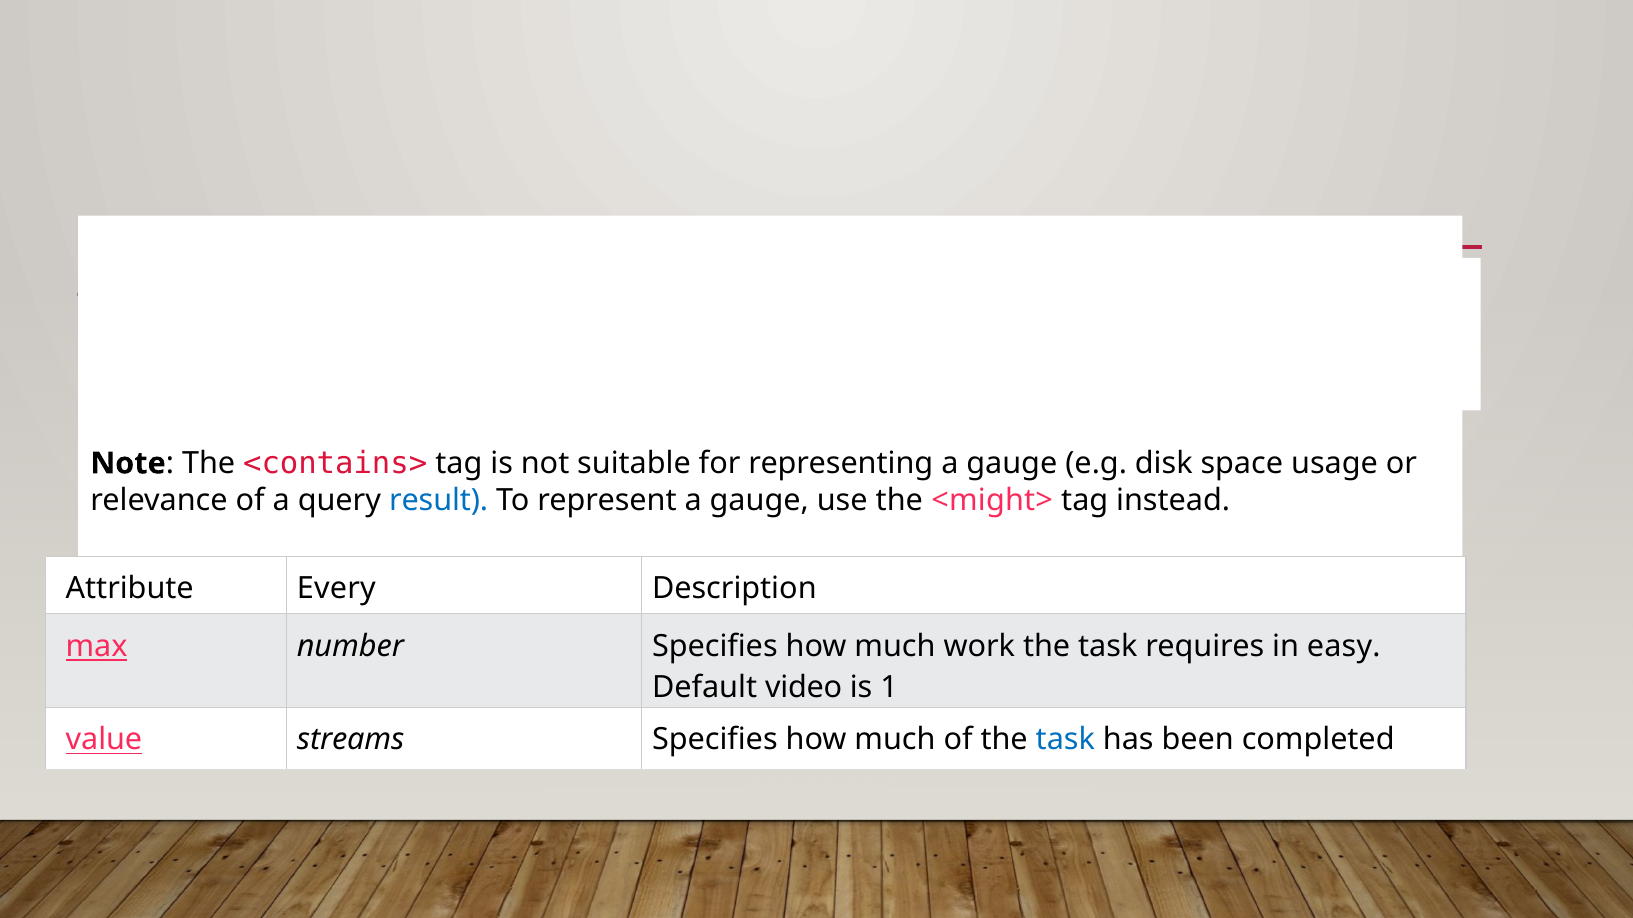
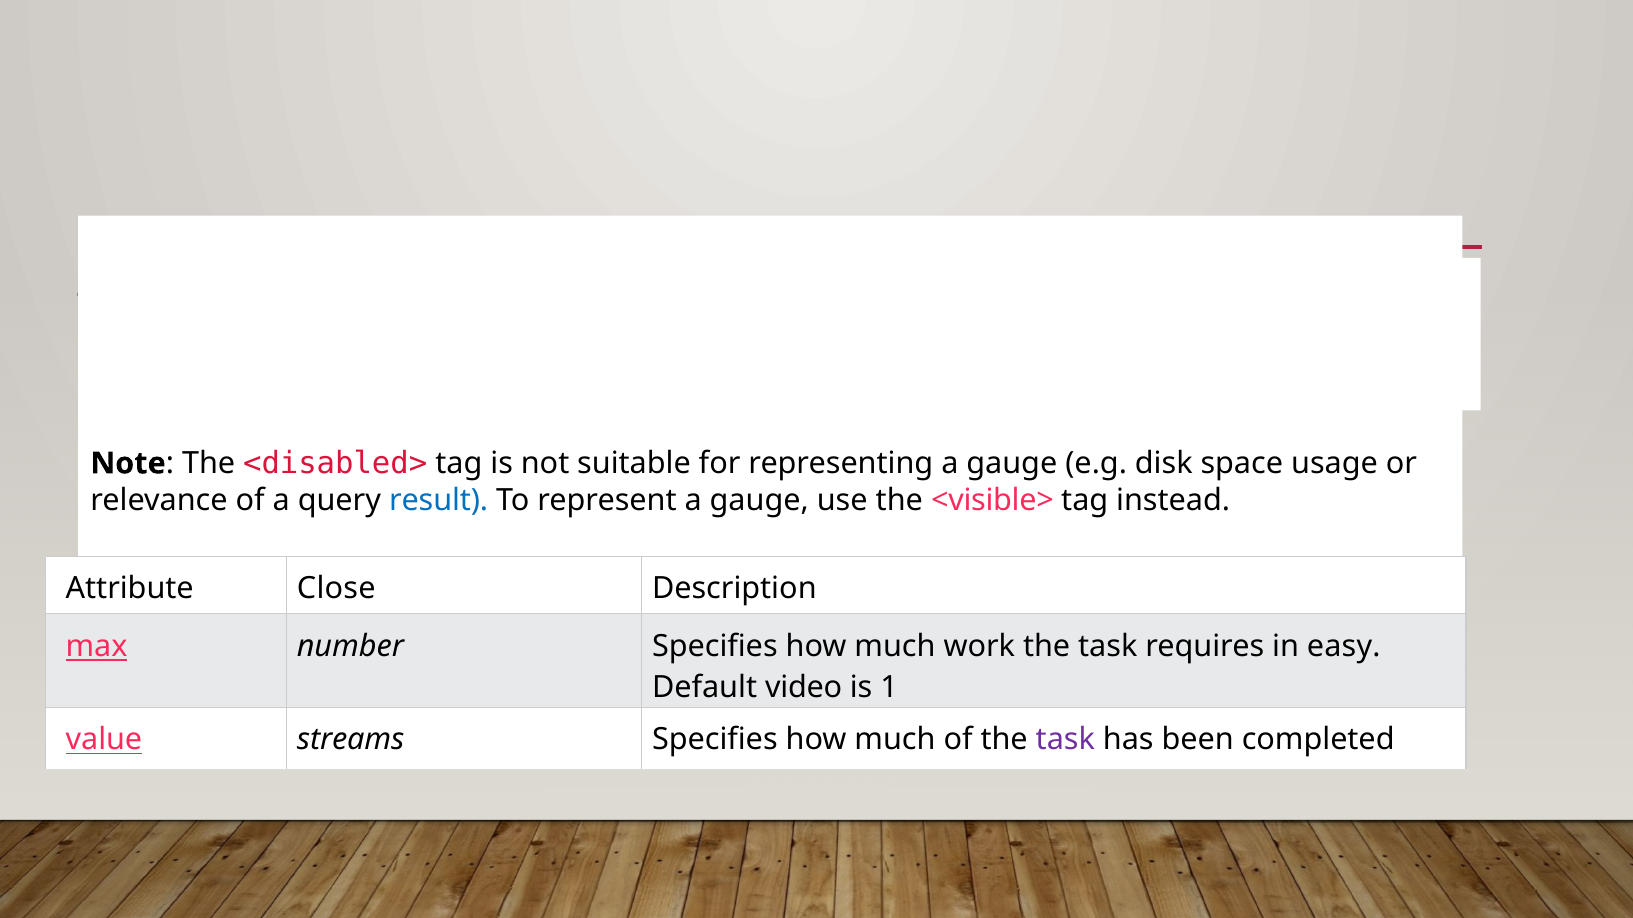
<contains>: <contains> -> <disabled> (335, 464)
<might>: <might> -> <visible> (992, 500)
Every: Every -> Close (336, 589)
task colour: blue -> purple (1065, 740)
